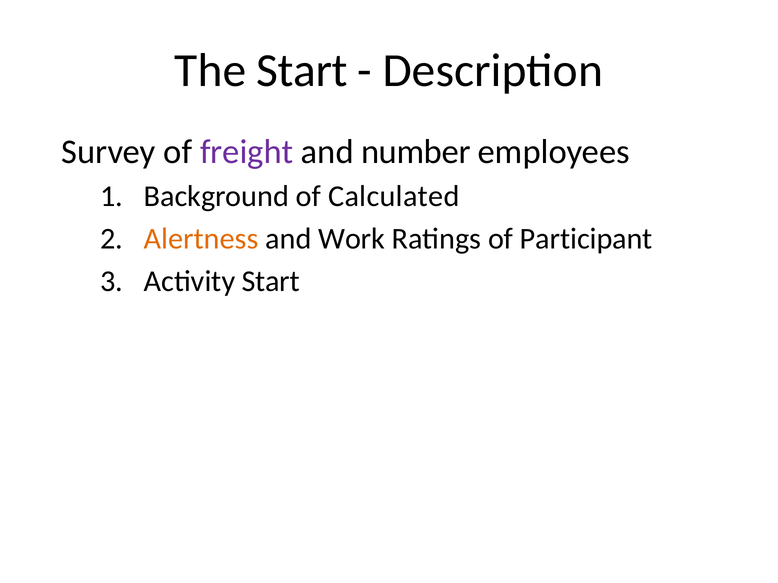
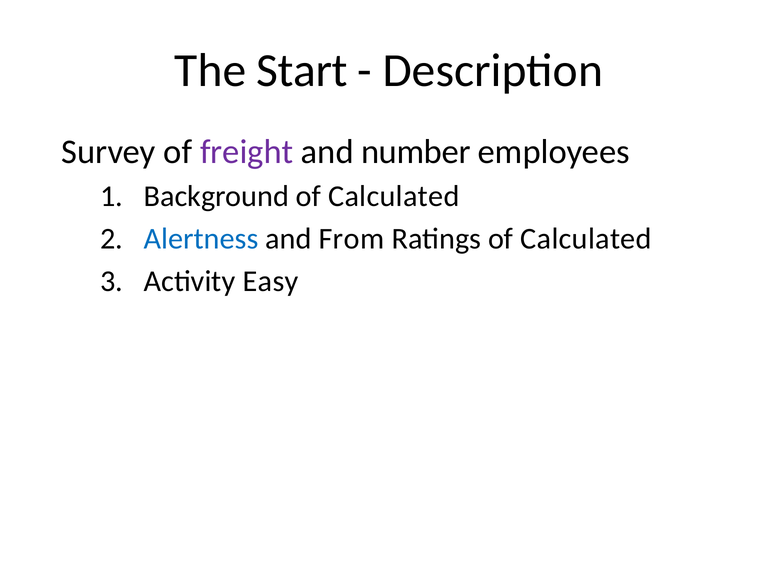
Alertness colour: orange -> blue (201, 239)
Work: Work -> From (351, 239)
Ratings of Participant: Participant -> Calculated (586, 239)
Activity Start: Start -> Easy (270, 281)
